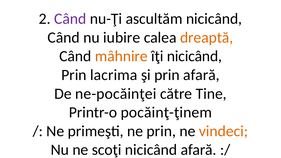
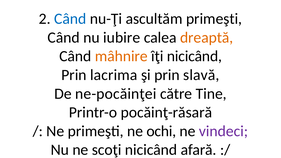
Când colour: purple -> blue (70, 19)
ascultăm nicicând: nicicând -> primeşti (214, 19)
prin afară: afară -> slavă (201, 75)
pocăinţ-ţinem: pocăinţ-ţinem -> pocăinţ-răsară (166, 112)
ne prin: prin -> ochi (161, 131)
vindeci colour: orange -> purple (223, 131)
